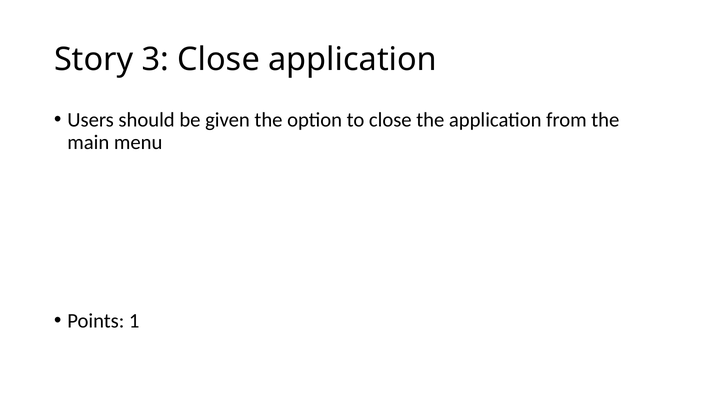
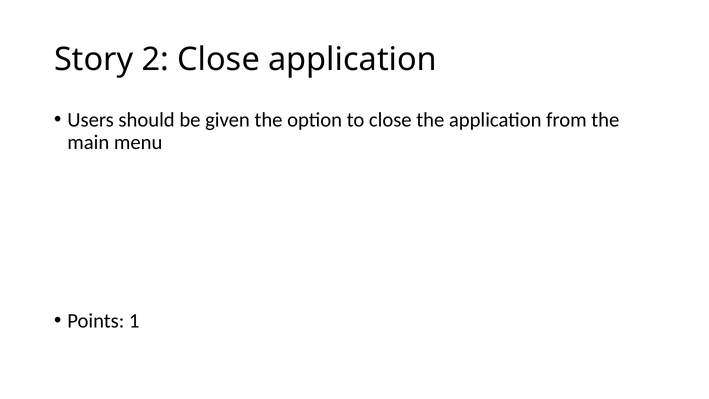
3: 3 -> 2 (155, 60)
